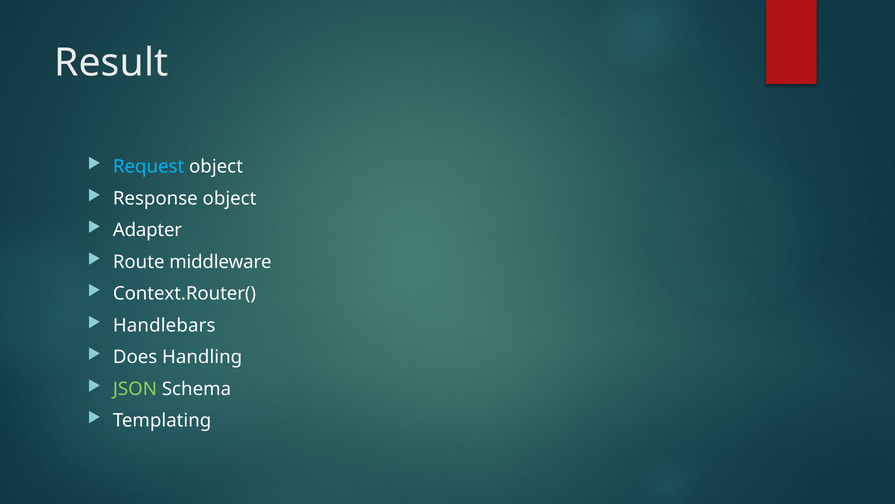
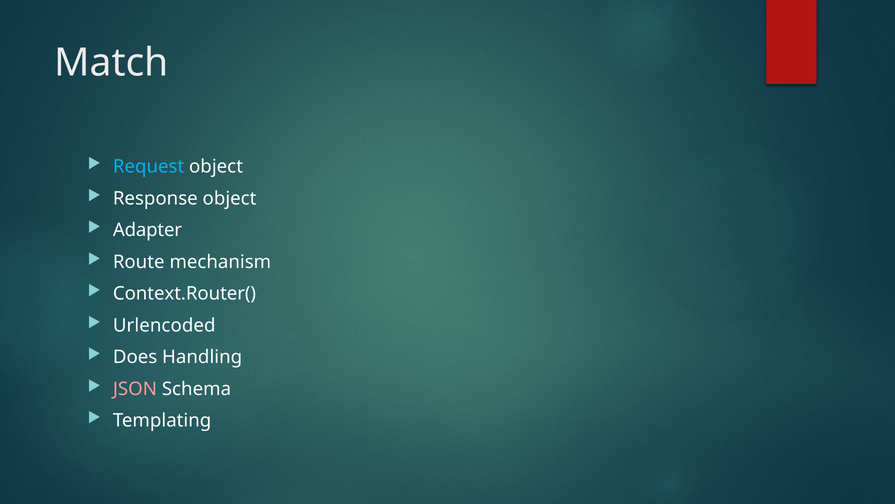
Result: Result -> Match (111, 63)
middleware: middleware -> mechanism (220, 262)
Handlebars: Handlebars -> Urlencoded (164, 325)
JSON colour: light green -> pink (135, 389)
